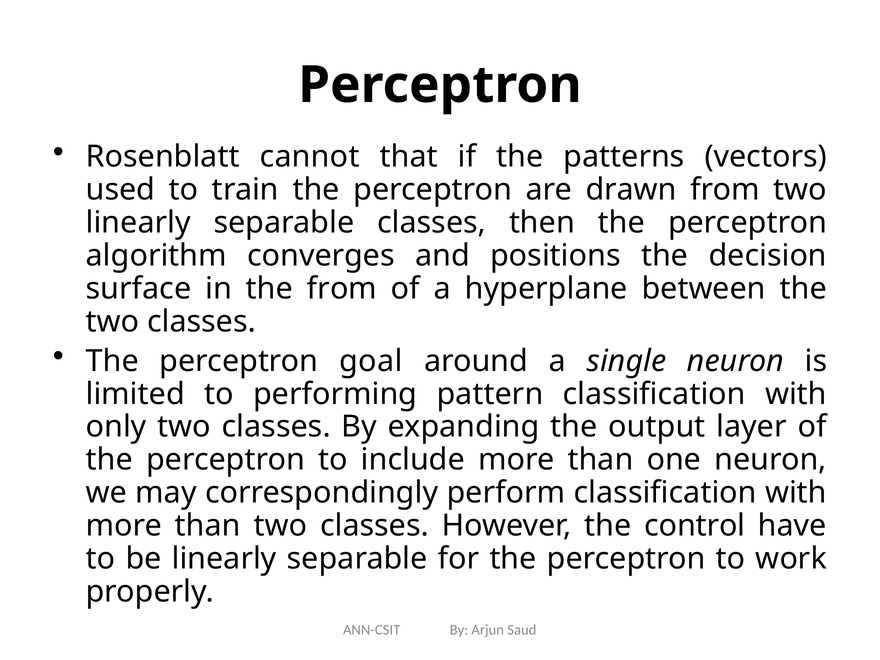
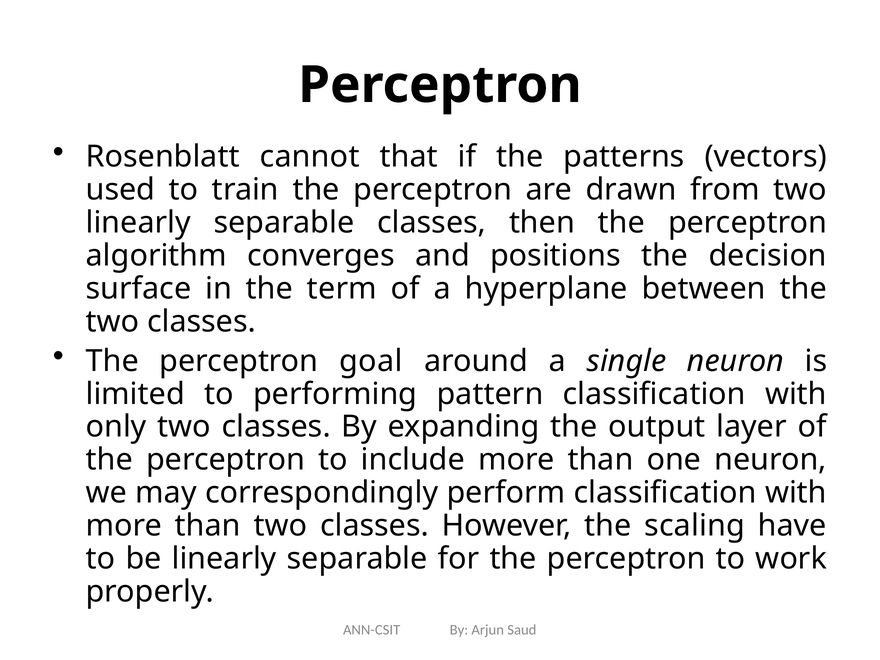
the from: from -> term (342, 289)
control: control -> scaling (695, 526)
